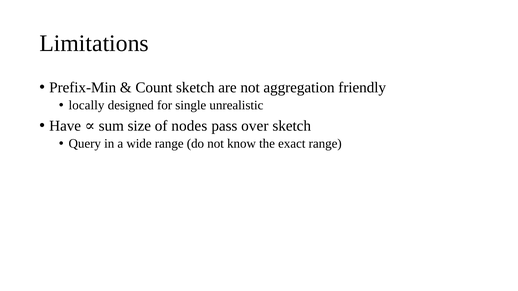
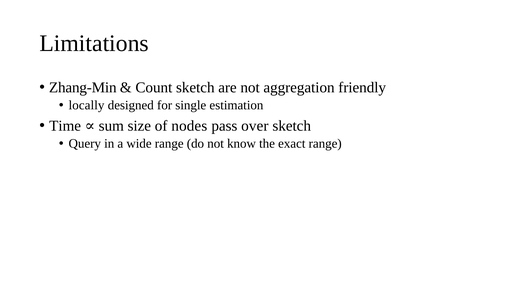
Prefix-Min: Prefix-Min -> Zhang-Min (83, 88)
unrealistic: unrealistic -> estimation (236, 105)
Have: Have -> Time (65, 126)
